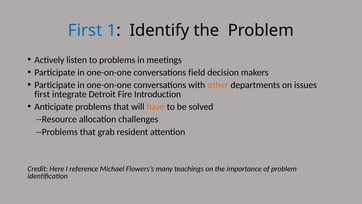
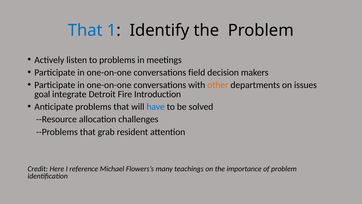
First: First -> That (85, 30)
first: first -> goal (42, 94)
have colour: orange -> blue (156, 107)
